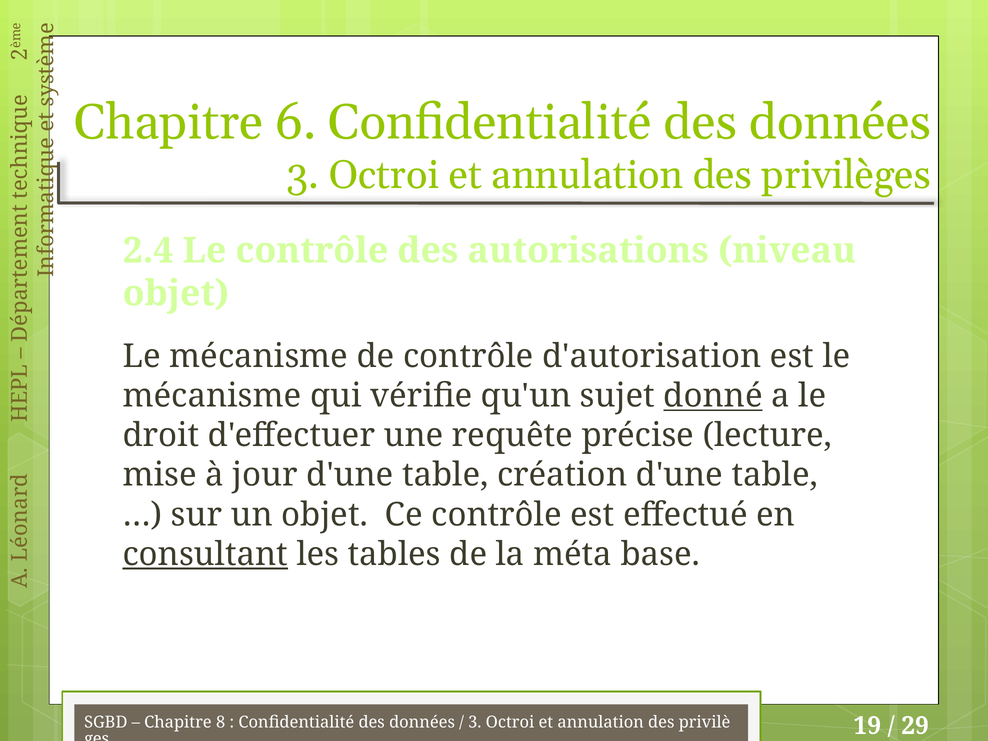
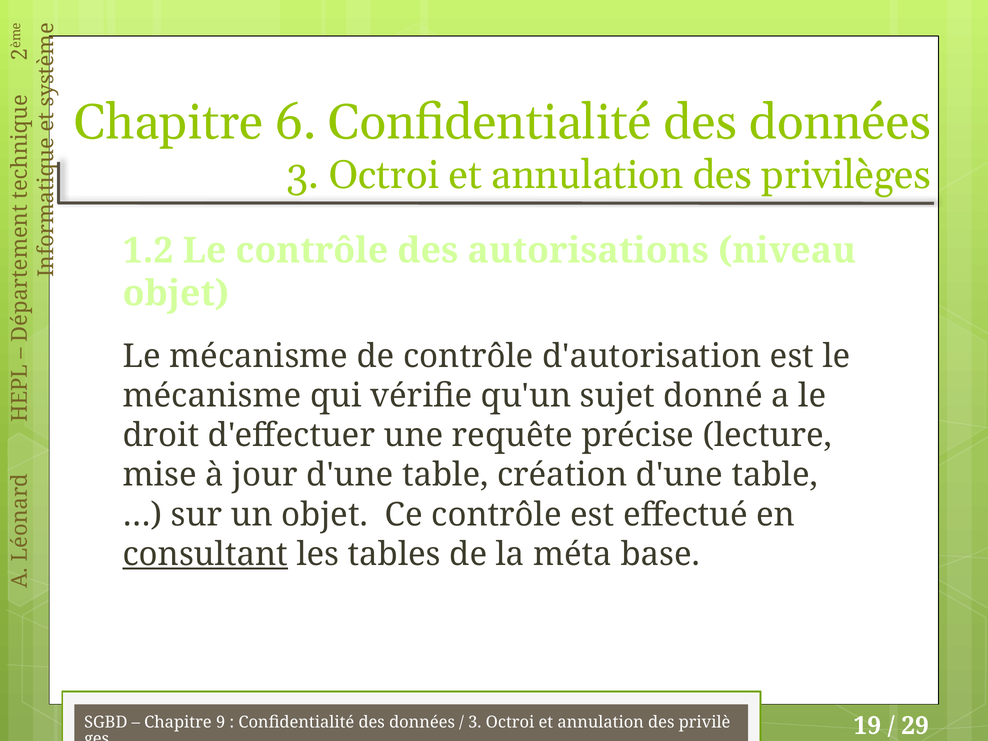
2.4: 2.4 -> 1.2 (148, 251)
donné underline: present -> none (713, 396)
8: 8 -> 9 (221, 722)
